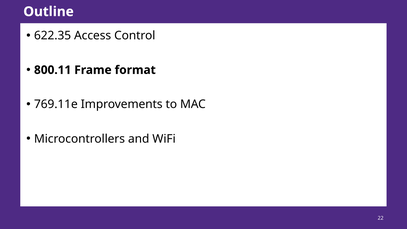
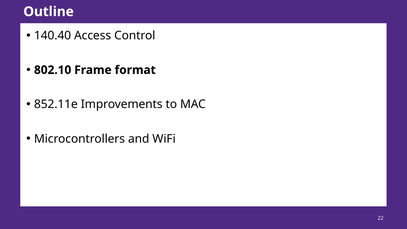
622.35: 622.35 -> 140.40 (53, 36)
800.11: 800.11 -> 802.10 (53, 70)
769.11e: 769.11e -> 852.11e (56, 104)
